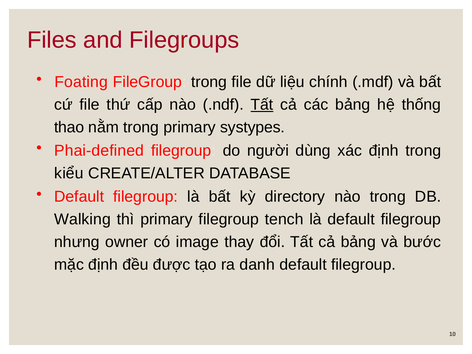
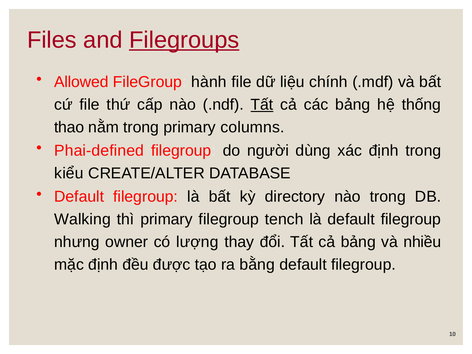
Filegroups underline: none -> present (184, 40)
Foating: Foating -> Allowed (81, 82)
FileGroup trong: trong -> hành (209, 82)
systypes: systypes -> columns (252, 127)
image: image -> lượng (197, 242)
bước: bước -> nhiều (422, 242)
danh: danh -> bằng (257, 265)
